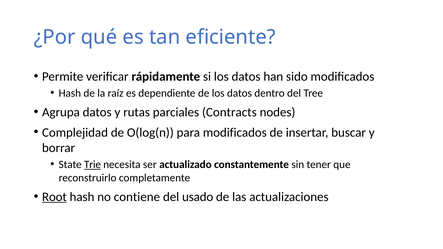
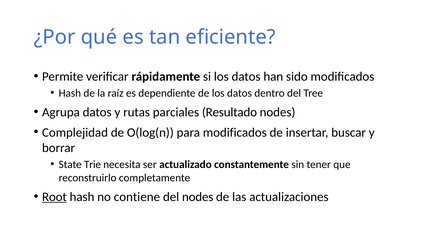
Contracts: Contracts -> Resultado (229, 112)
Trie underline: present -> none (92, 165)
del usado: usado -> nodes (198, 197)
